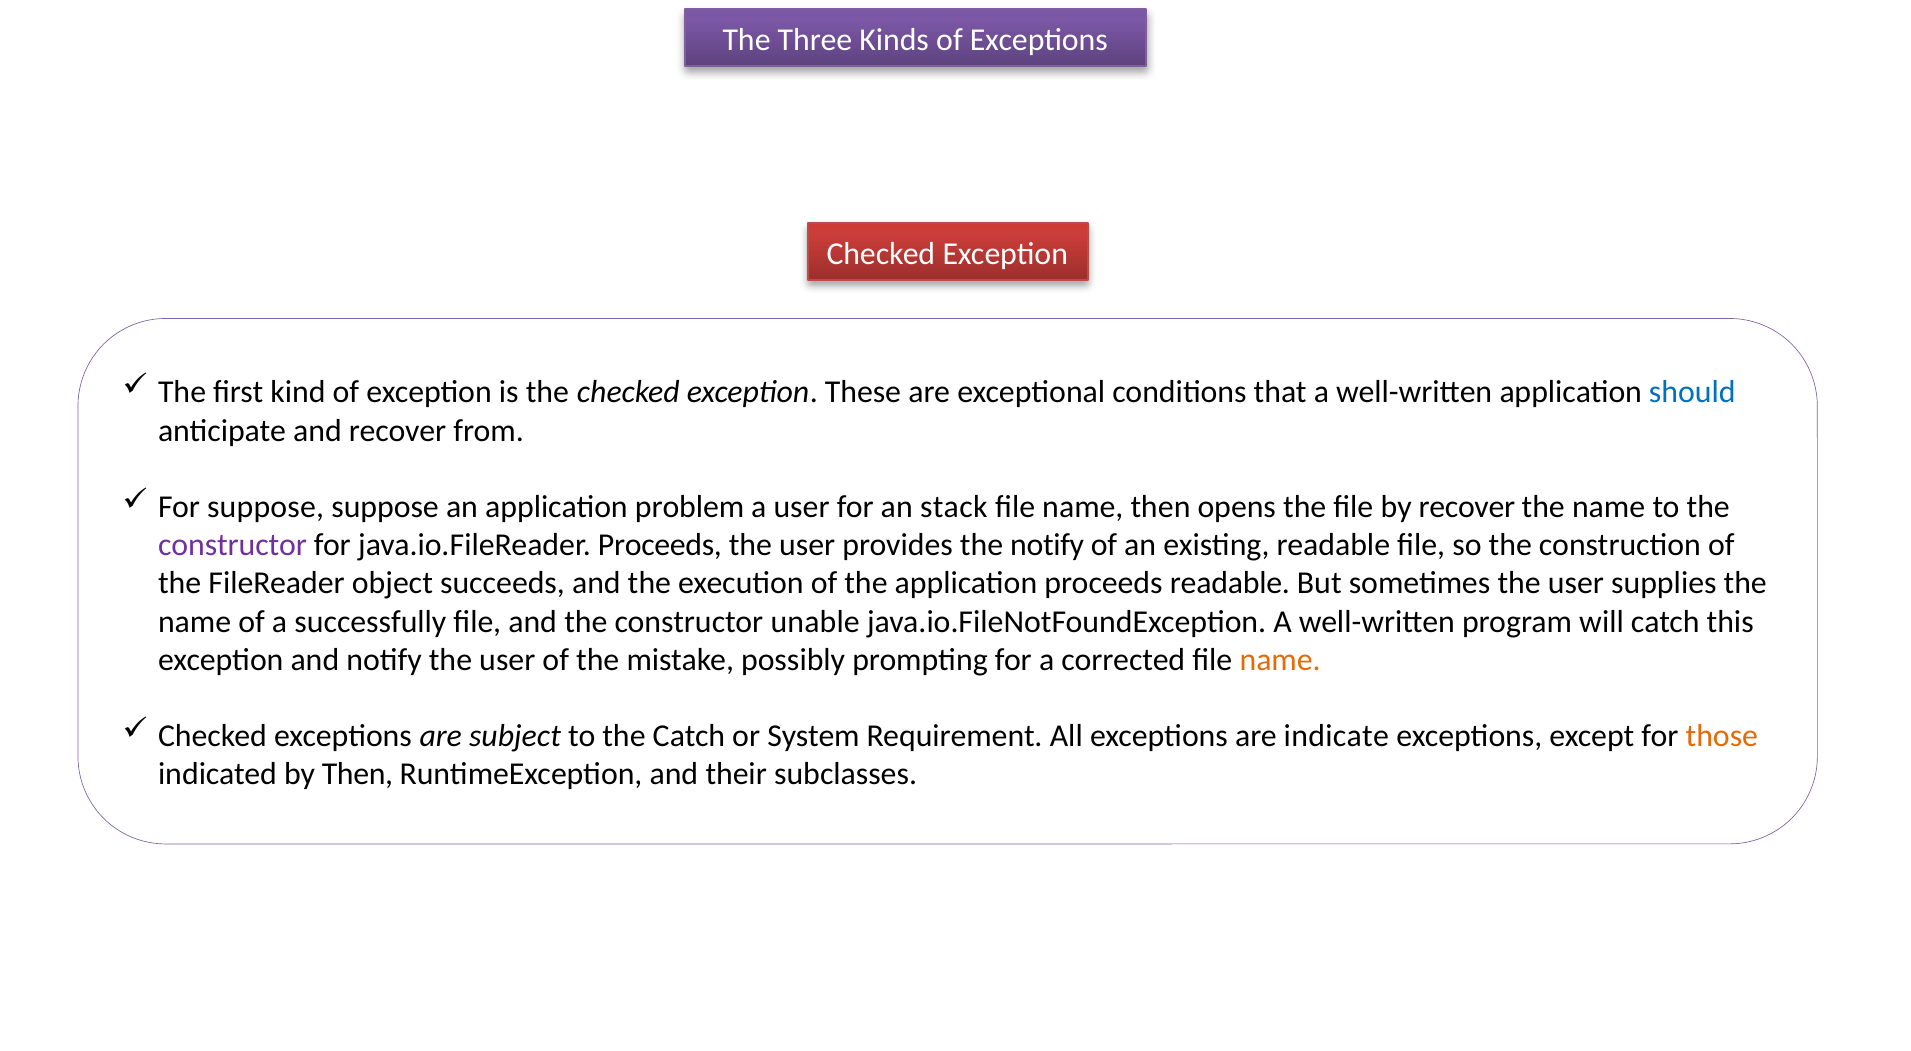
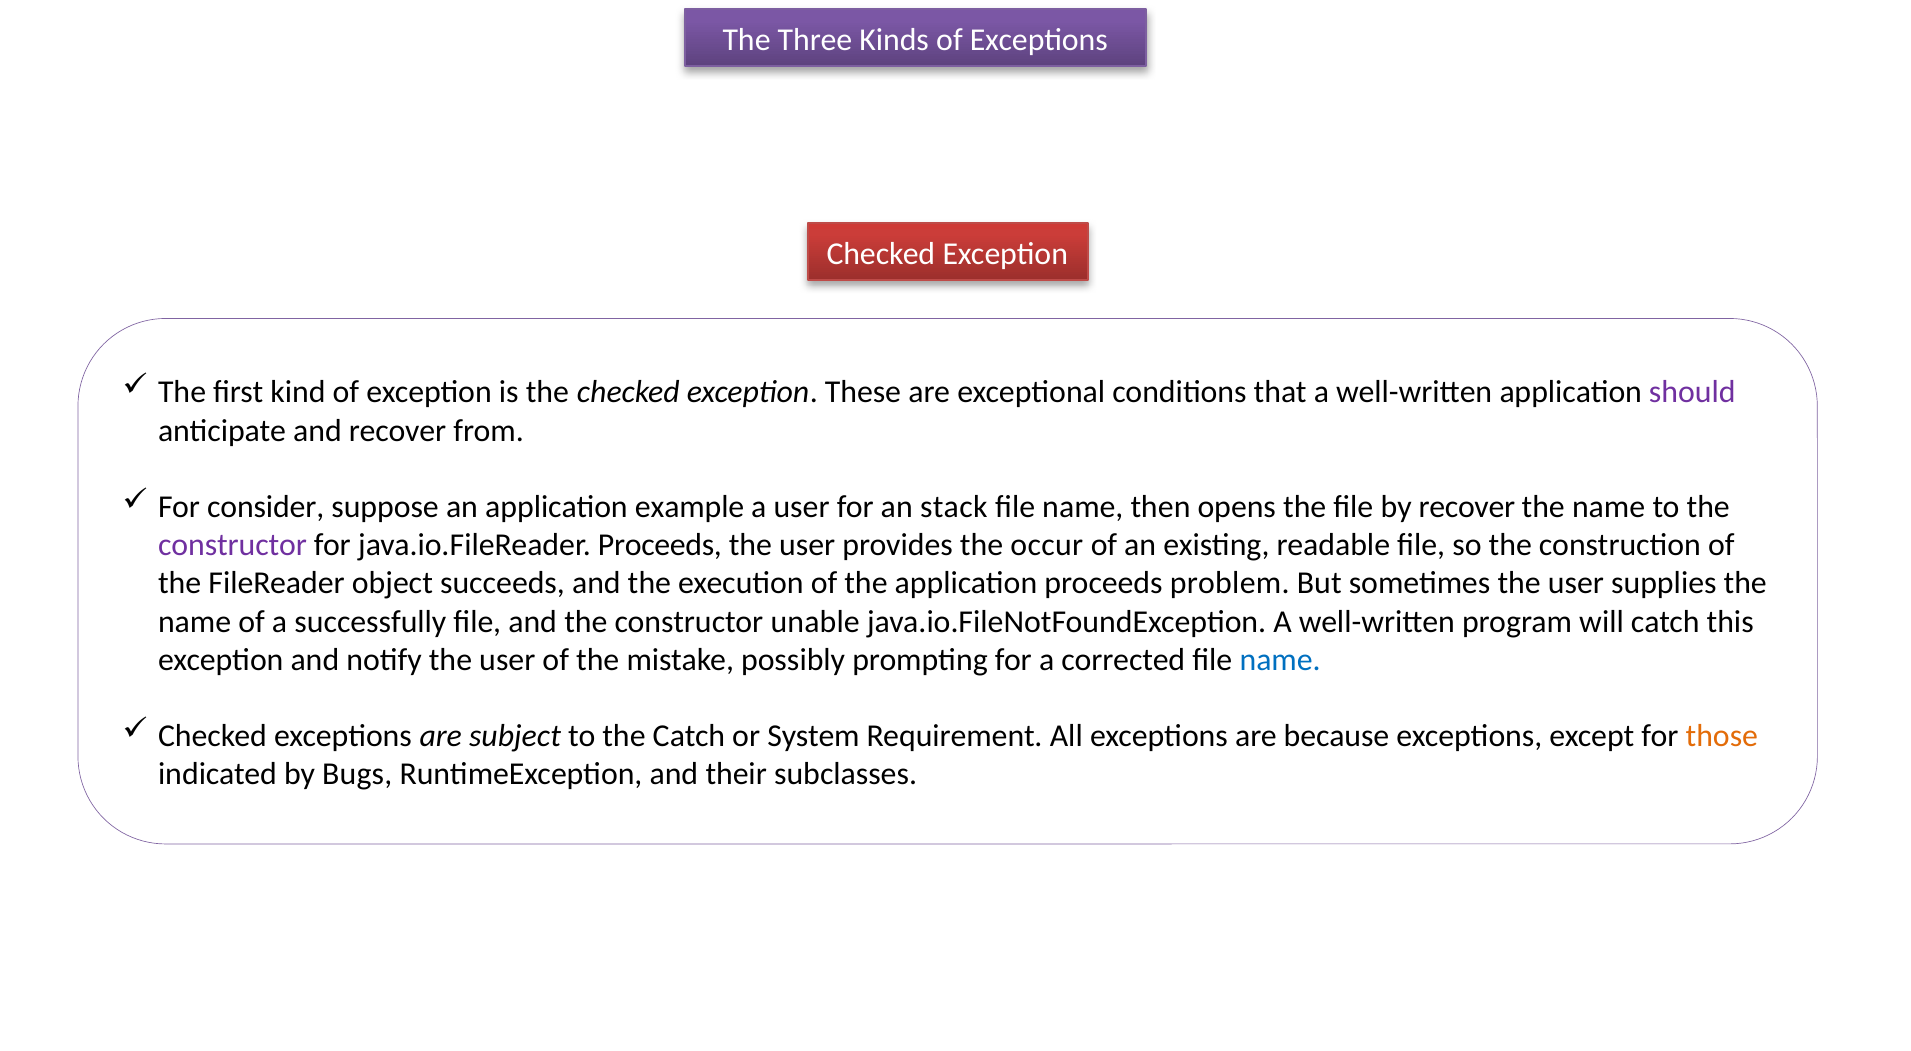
should colour: blue -> purple (1692, 392)
For suppose: suppose -> consider (266, 507)
problem: problem -> example (690, 507)
the notify: notify -> occur (1047, 545)
proceeds readable: readable -> problem (1230, 583)
name colour: orange -> blue (1280, 660)
indicate: indicate -> because (1336, 736)
by Then: Then -> Bugs (357, 775)
